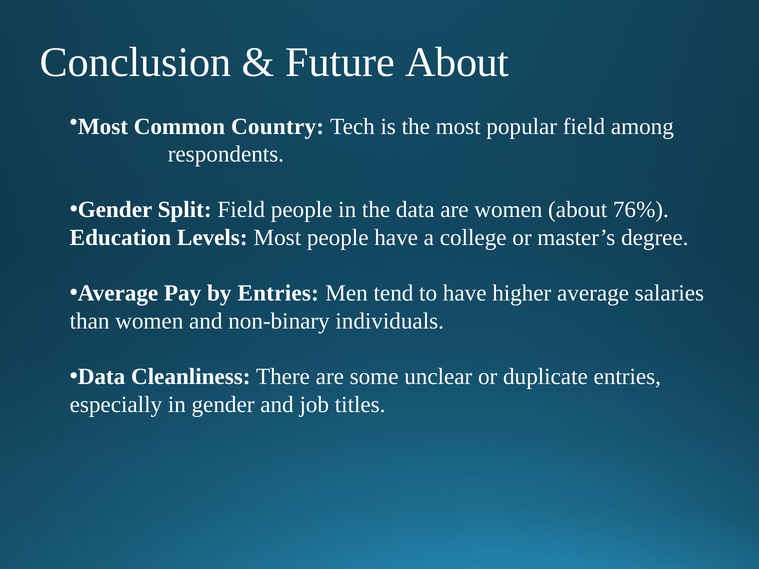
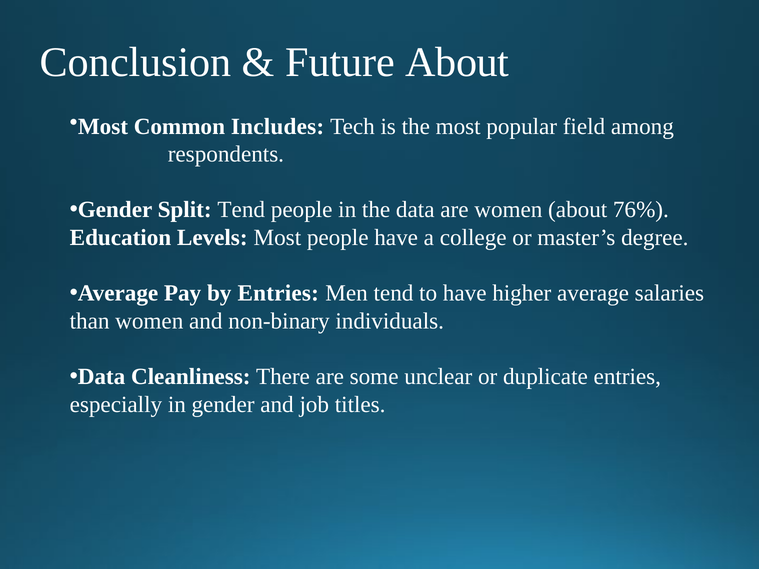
Country: Country -> Includes (278, 126)
Split Field: Field -> Tend (241, 210)
